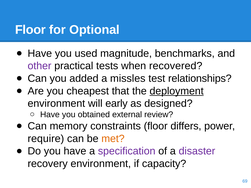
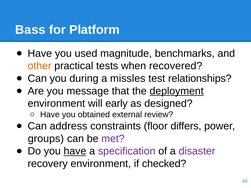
Floor: Floor -> Bass (30, 30)
Optional: Optional -> Platform (94, 30)
other colour: purple -> orange (40, 66)
added: added -> during (84, 79)
cheapest: cheapest -> message (88, 91)
memory: memory -> address (69, 126)
require: require -> groups (46, 139)
met colour: orange -> purple (113, 139)
have underline: none -> present (75, 151)
capacity: capacity -> checked (164, 164)
